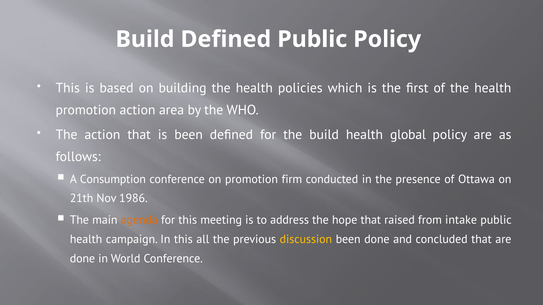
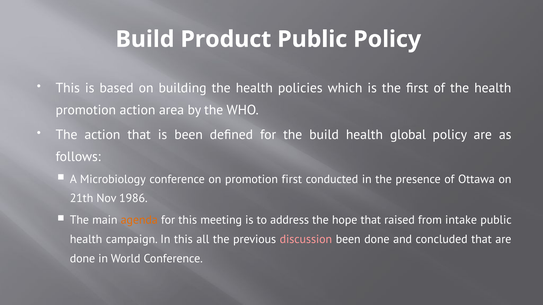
Build Defined: Defined -> Product (226, 39)
Consumption: Consumption -> Microbiology (113, 179)
promotion firm: firm -> first (292, 179)
discussion colour: yellow -> pink (306, 240)
